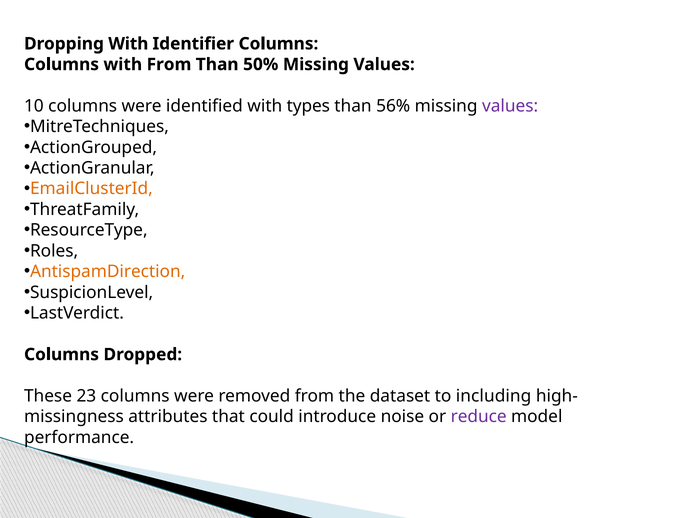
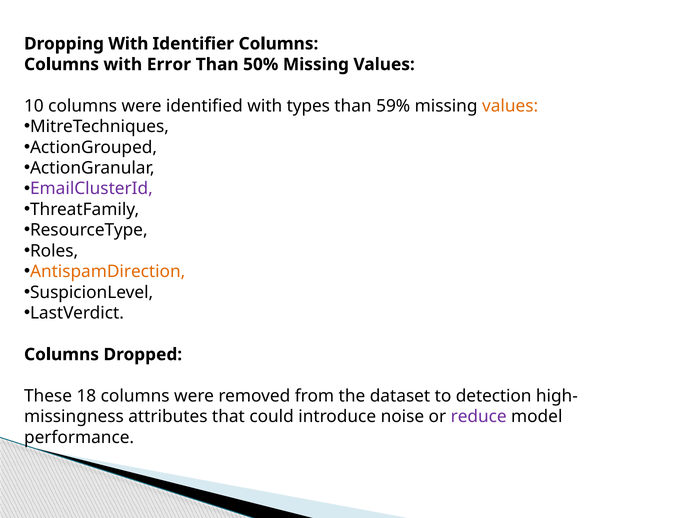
with From: From -> Error (169, 64)
56%: 56% -> 59% (393, 106)
values colour: purple -> orange (510, 106)
EmailClusterId colour: orange -> purple (91, 189)
23: 23 -> 18 (86, 396)
including: including -> detection (494, 396)
